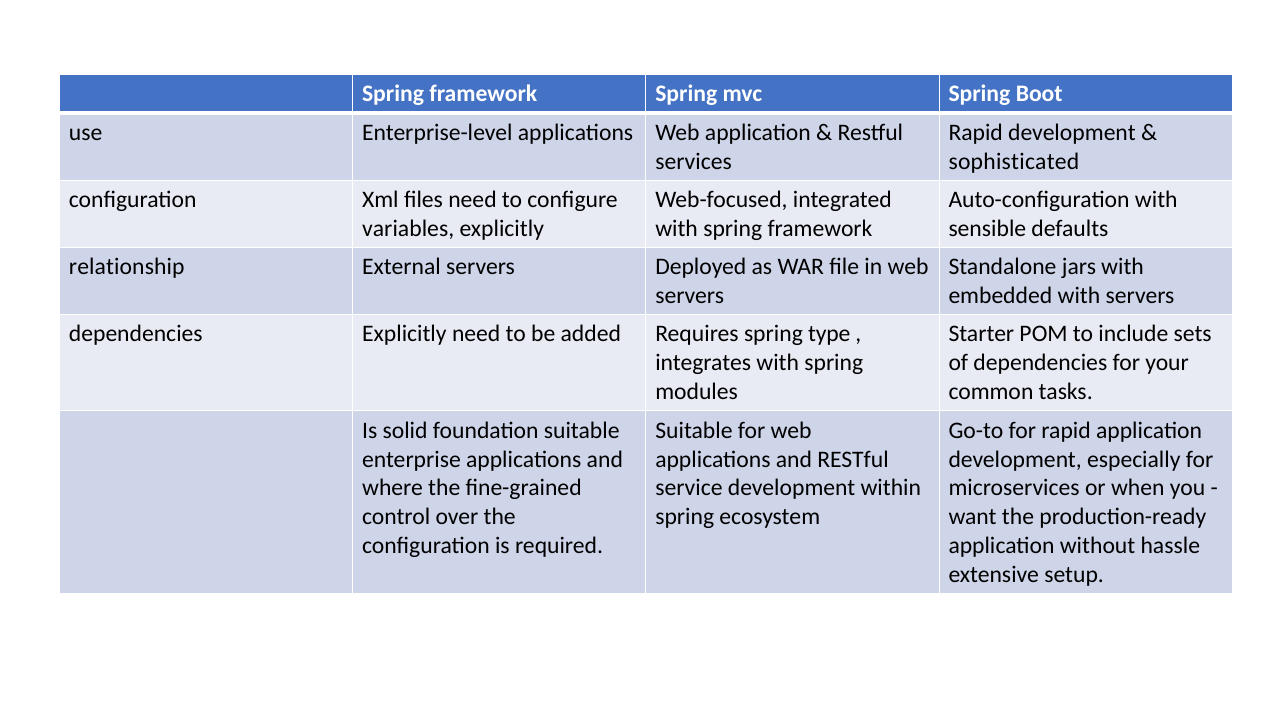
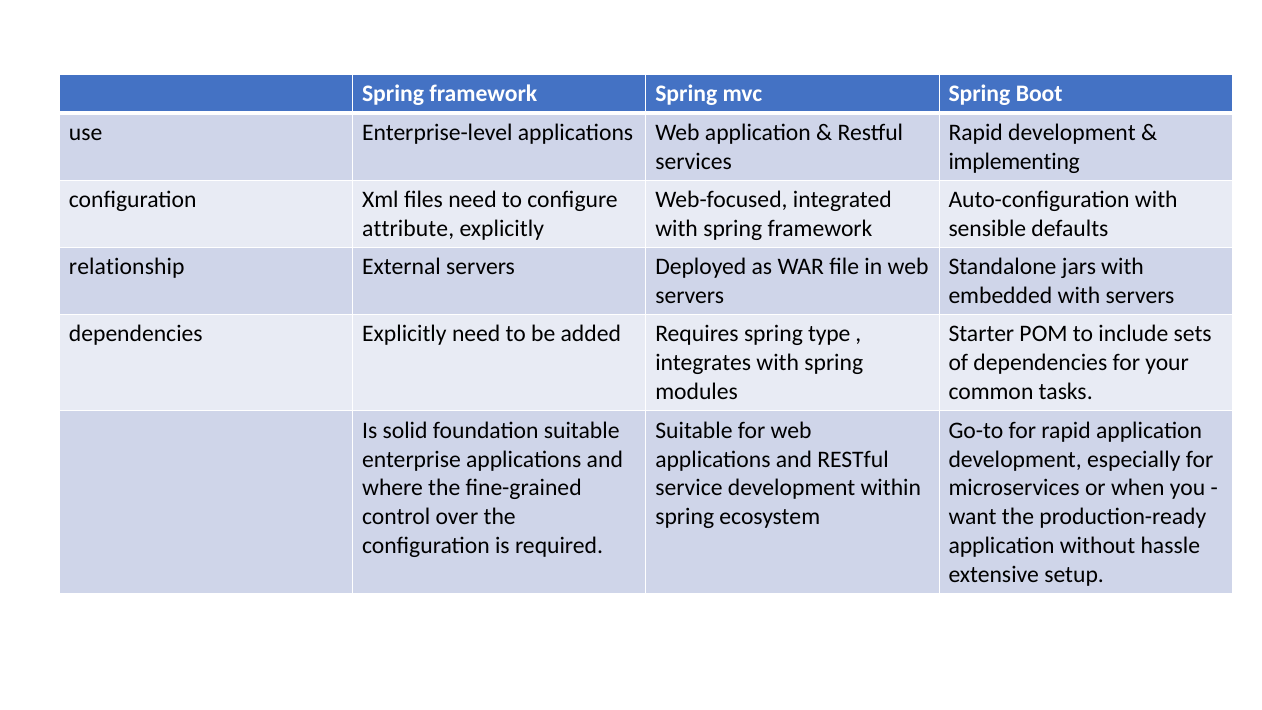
sophisticated: sophisticated -> implementing (1014, 161)
variables: variables -> attribute (408, 228)
